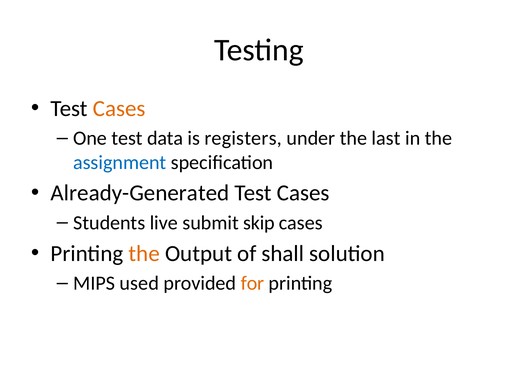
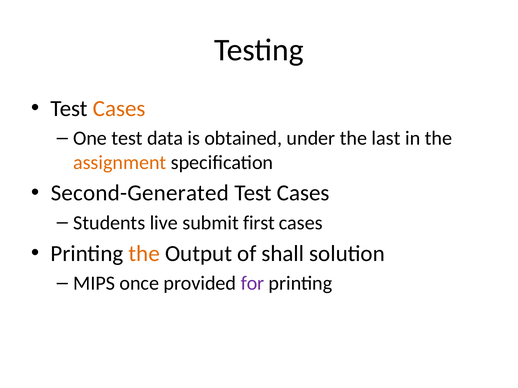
registers: registers -> obtained (243, 138)
assignment colour: blue -> orange (120, 163)
Already-Generated: Already-Generated -> Second-Generated (140, 193)
skip: skip -> first (259, 223)
used: used -> once (139, 284)
for colour: orange -> purple (252, 284)
